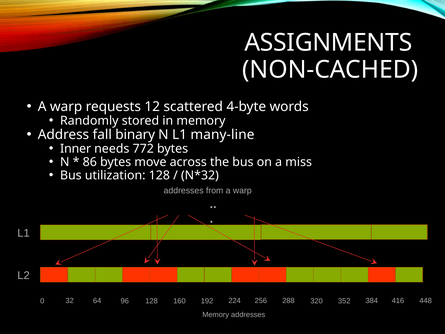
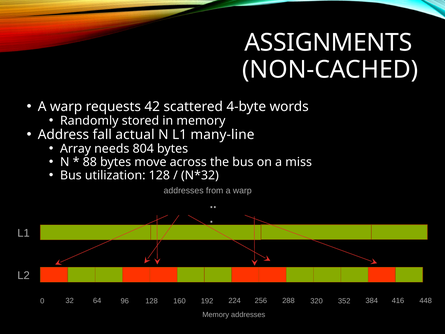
12: 12 -> 42 (152, 106)
binary: binary -> actual (135, 134)
Inner: Inner -> Array (76, 149)
772: 772 -> 804 (143, 149)
86: 86 -> 88 (90, 162)
